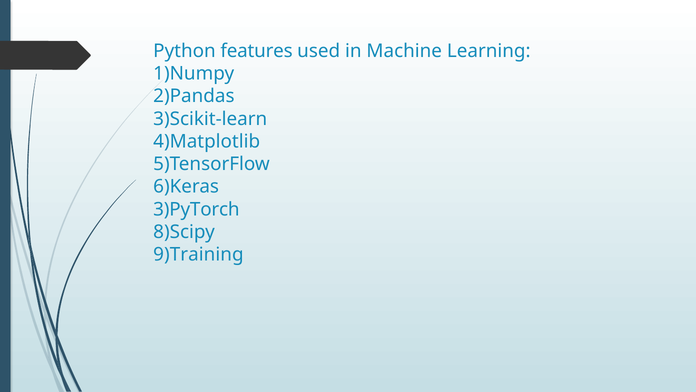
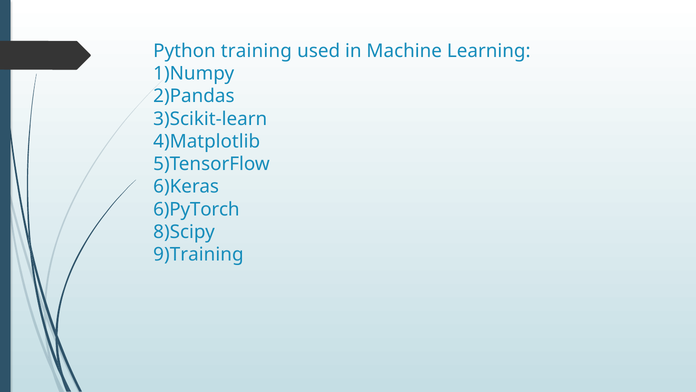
features: features -> training (256, 51)
3)PyTorch: 3)PyTorch -> 6)PyTorch (196, 209)
